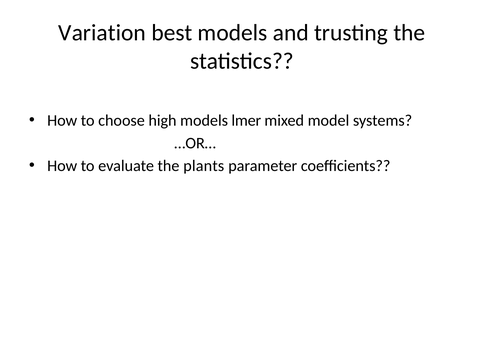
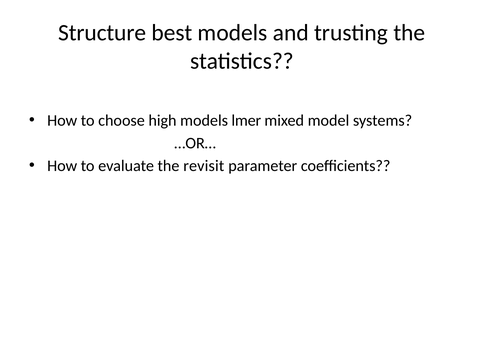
Variation: Variation -> Structure (102, 33)
plants: plants -> revisit (204, 166)
